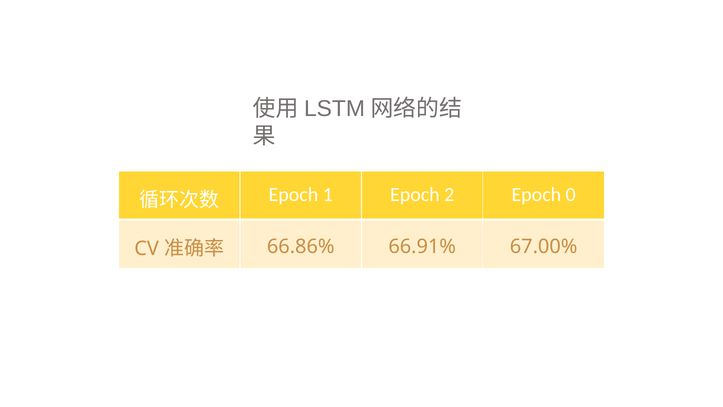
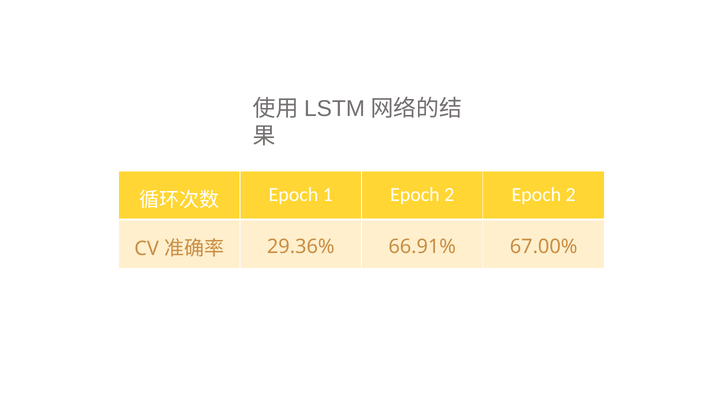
2 Epoch 0: 0 -> 2 (571, 195)
66.86%: 66.86% -> 29.36% (301, 247)
